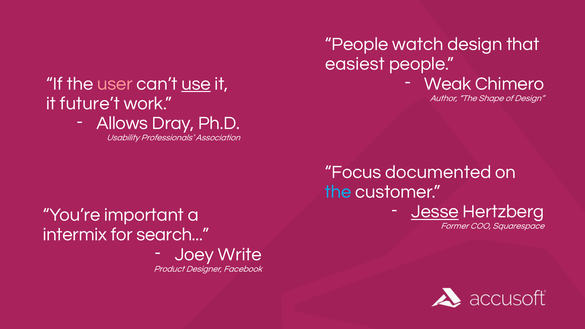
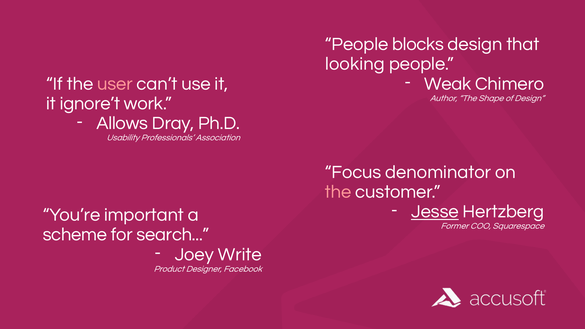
watch: watch -> blocks (418, 44)
easiest: easiest -> looking (355, 64)
use underline: present -> none (196, 84)
future’t: future’t -> ignore’t (90, 104)
documented: documented -> denominator (438, 172)
the colour: light blue -> pink (338, 192)
intermix: intermix -> scheme (75, 235)
